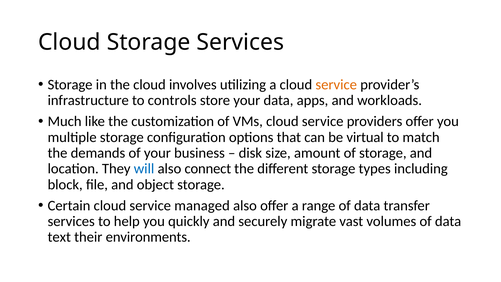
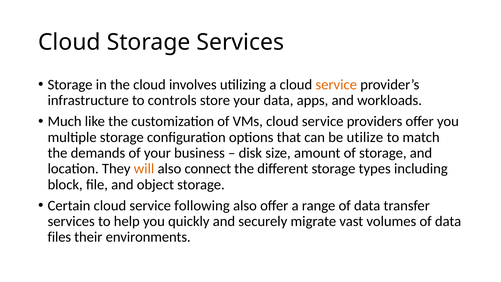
virtual: virtual -> utilize (365, 137)
will colour: blue -> orange (144, 169)
managed: managed -> following (202, 205)
text: text -> files (59, 237)
